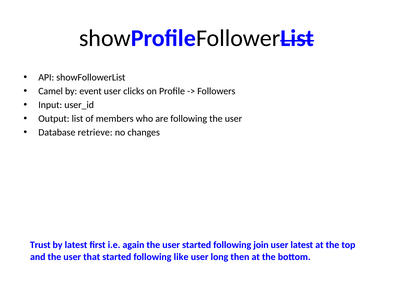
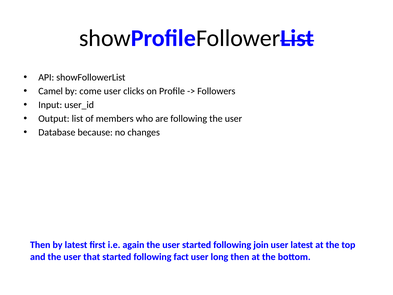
event: event -> come (90, 91)
retrieve: retrieve -> because (95, 132)
Trust: Trust -> Then (40, 245)
like: like -> fact (181, 257)
